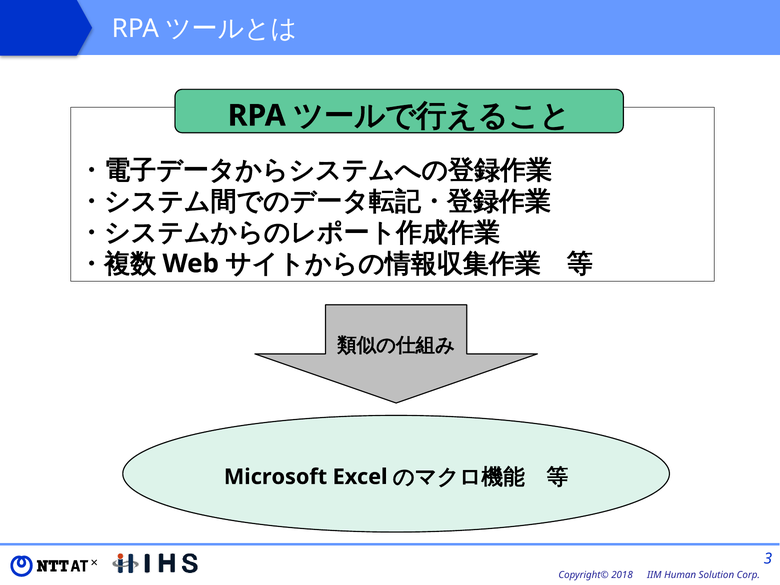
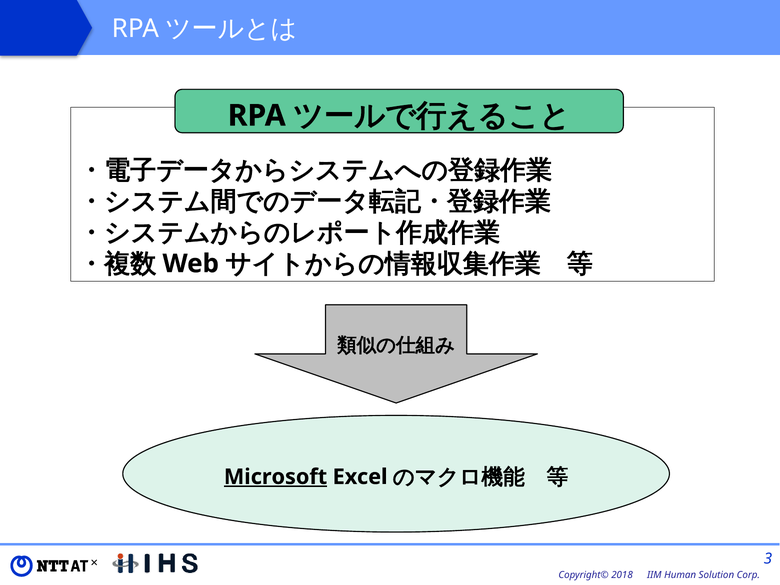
Microsoft underline: none -> present (275, 477)
